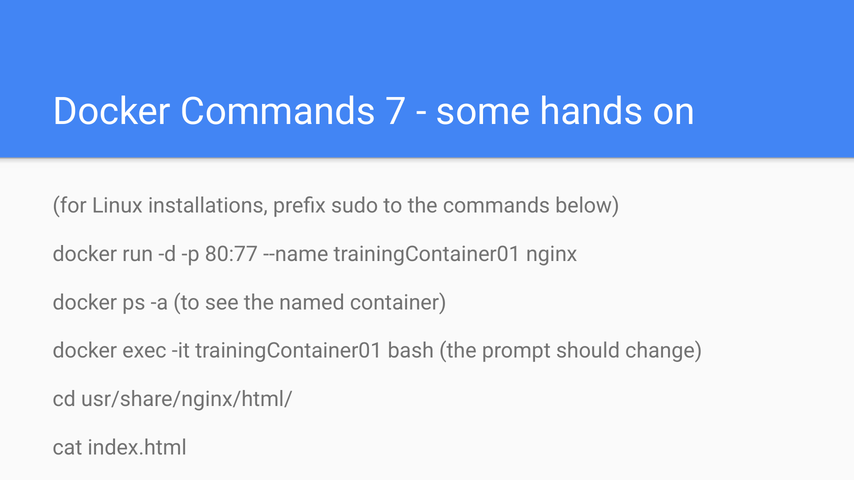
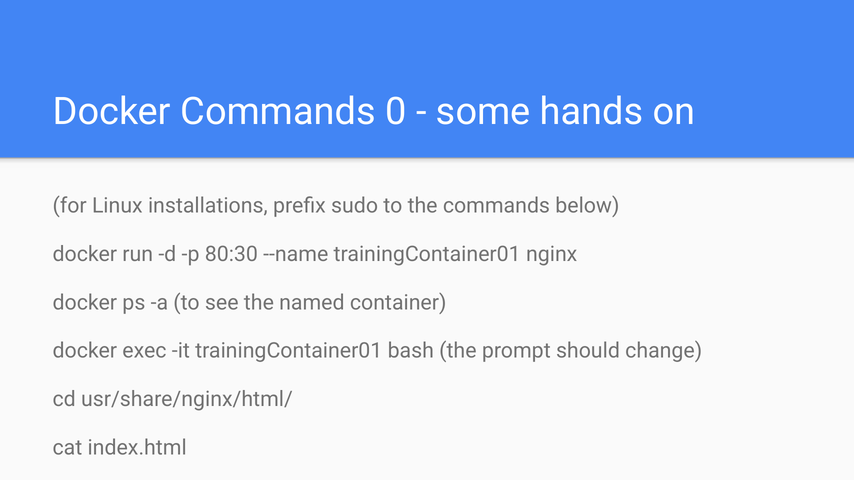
7: 7 -> 0 (396, 112)
80:77: 80:77 -> 80:30 (231, 254)
